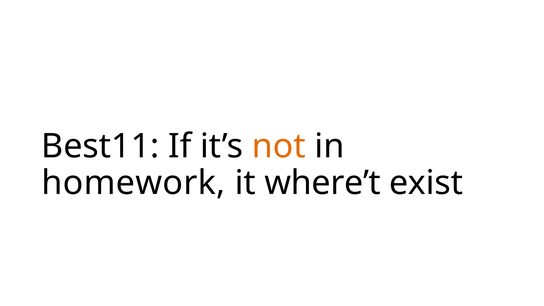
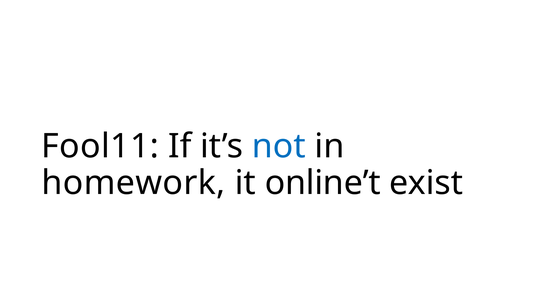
Best11: Best11 -> Fool11 (100, 146)
not colour: orange -> blue (279, 146)
where’t: where’t -> online’t (323, 183)
